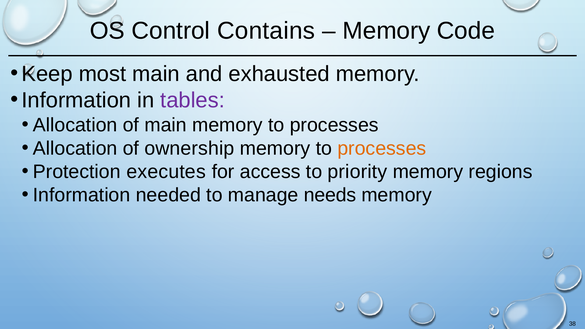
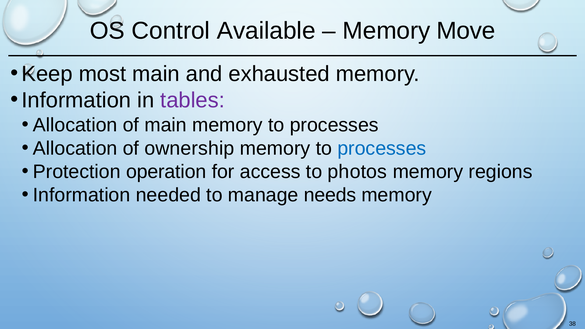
Contains: Contains -> Available (266, 31)
Code: Code -> Move (466, 31)
processes colour: orange -> blue (382, 148)
executes: executes -> operation (166, 172)
priority: priority -> photos (357, 172)
